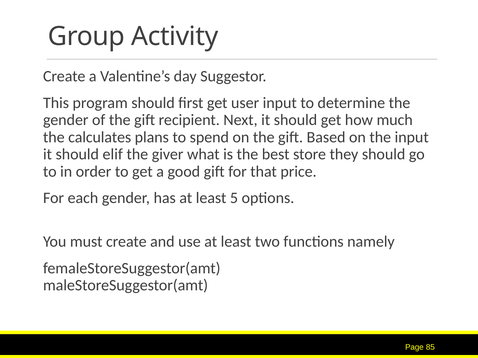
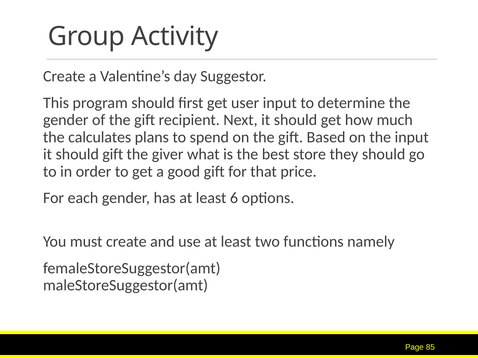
should elif: elif -> gift (113, 155)
5: 5 -> 6 (234, 198)
